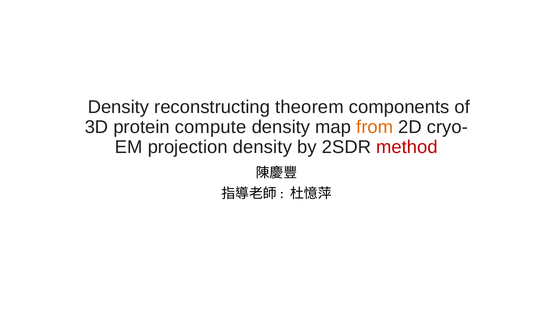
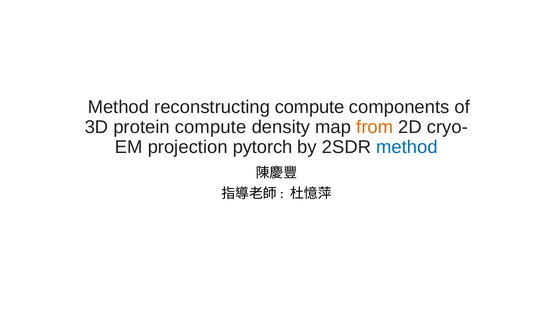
Density: Density -> Method (118, 107)
reconstructing theorem: theorem -> compute (310, 107)
projection density: density -> pytorch (263, 147)
method colour: red -> blue (407, 147)
